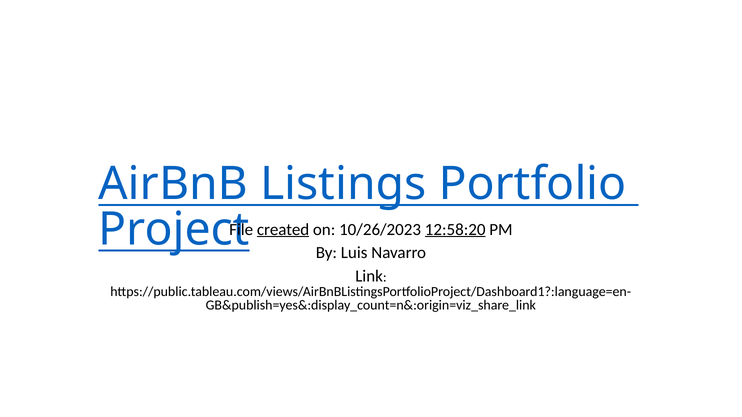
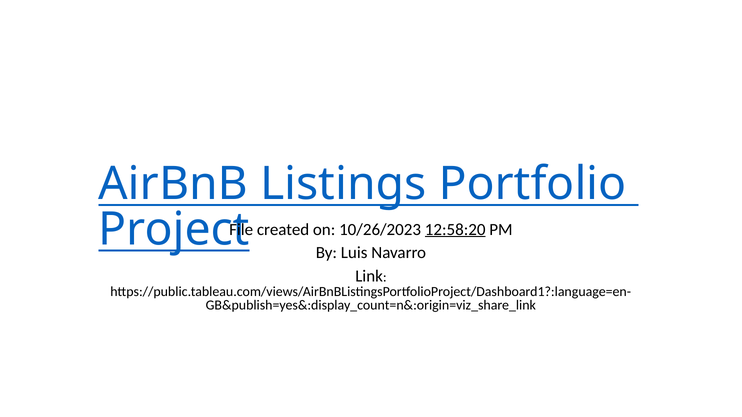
created underline: present -> none (283, 230)
